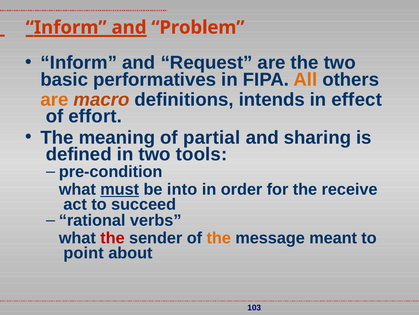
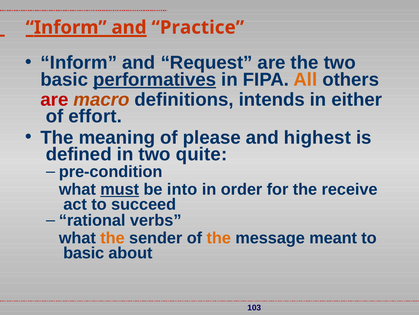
Problem: Problem -> Practice (198, 27)
performatives underline: none -> present (155, 79)
are colour: orange -> red (55, 99)
effect: effect -> either (357, 99)
partial: partial -> please (212, 137)
sharing: sharing -> highest (317, 137)
tools: tools -> quite (202, 154)
the colour: red -> orange (112, 238)
point: point -> basic (84, 253)
